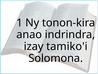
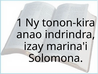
tamiko'i: tamiko'i -> marina'i (67, 46)
